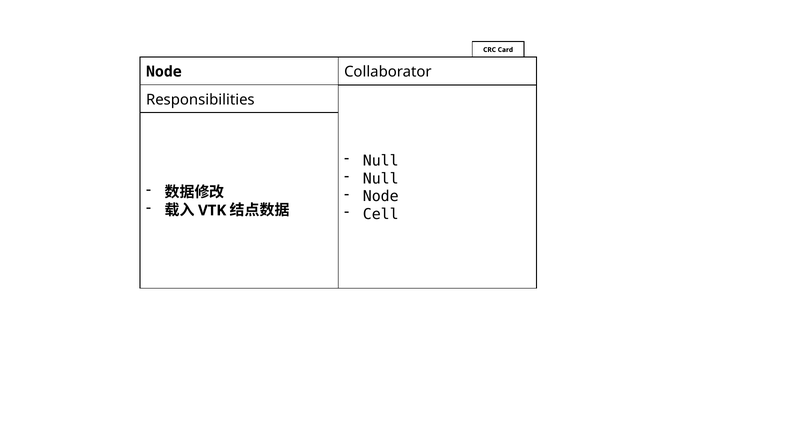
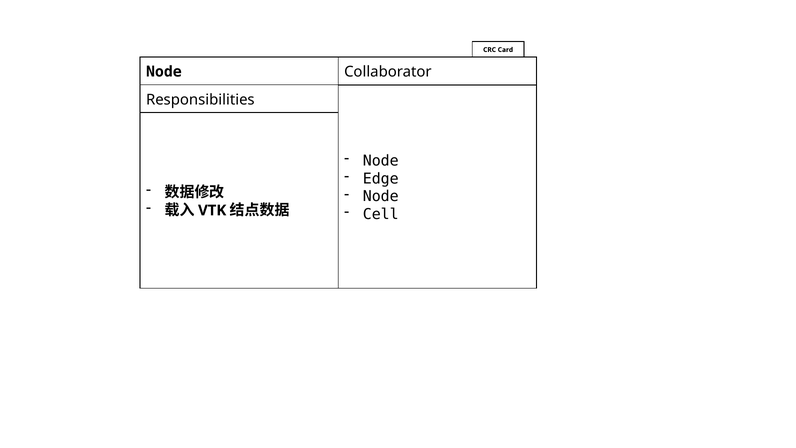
Null: Null -> Node (381, 161)
Null: Null -> Edge (381, 179)
